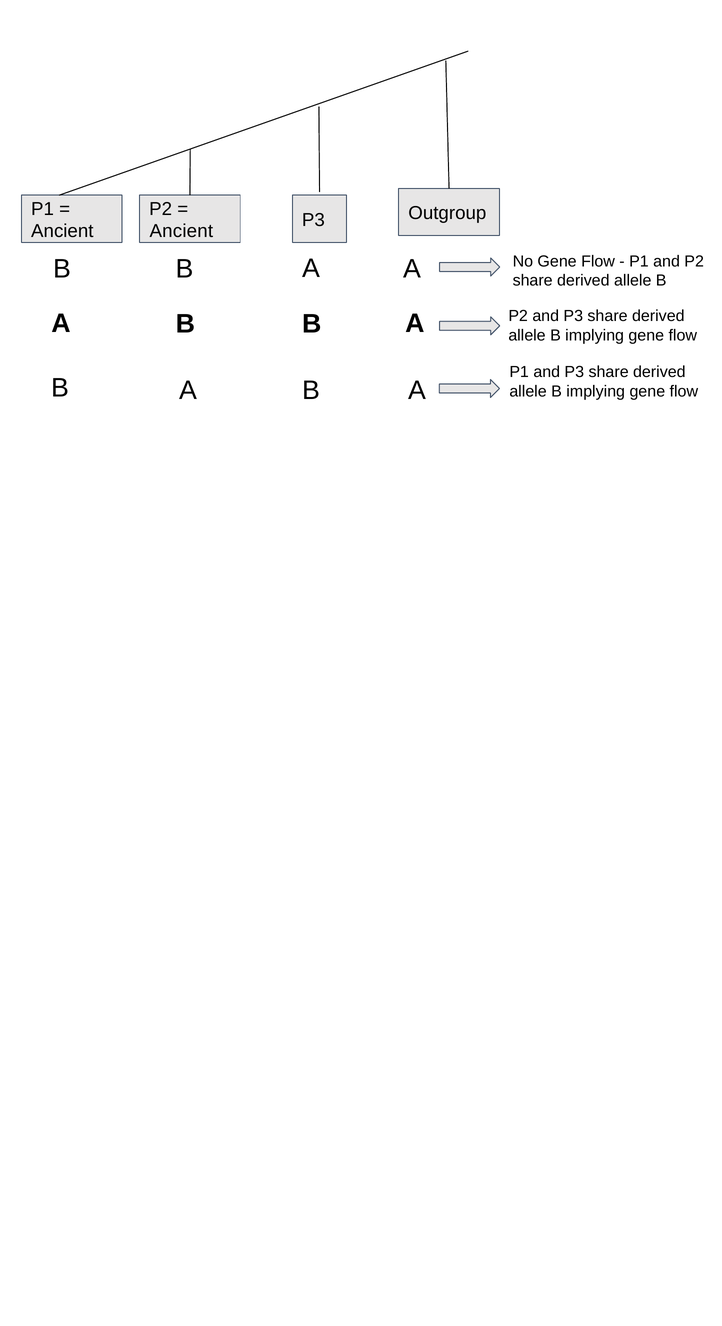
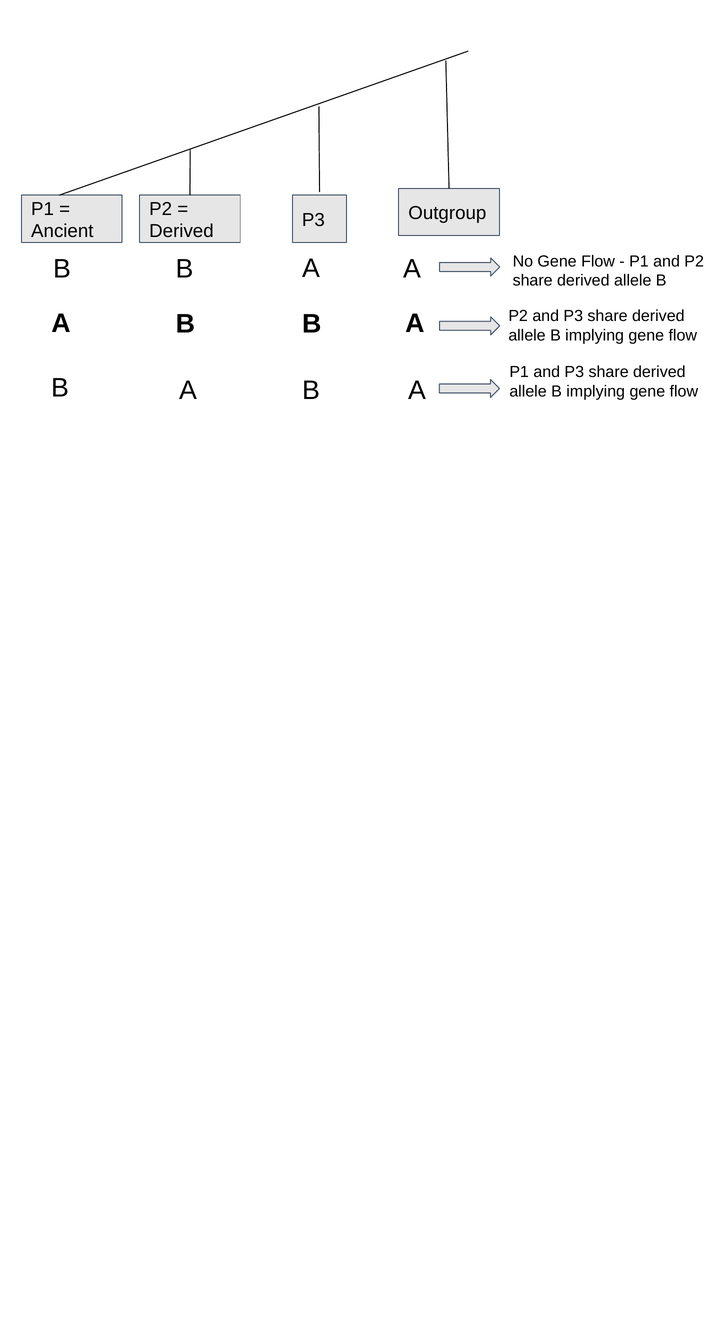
Ancient: Ancient -> Derived (181, 231)
